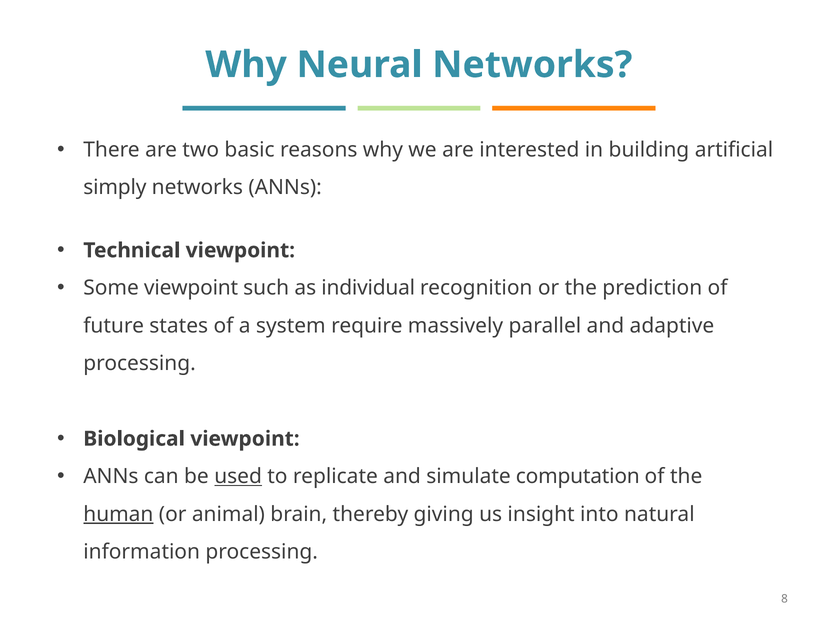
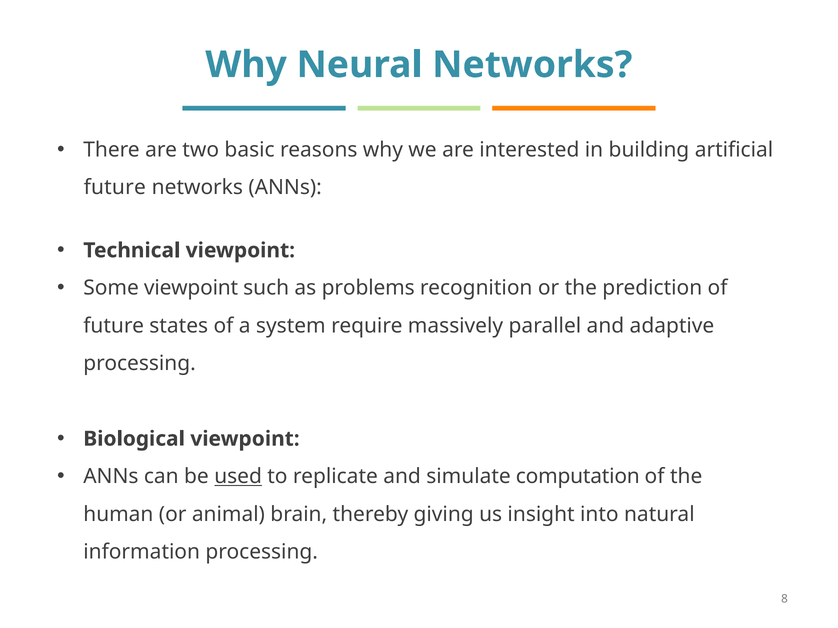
simply: simply -> future (115, 188)
individual: individual -> problems (368, 288)
human underline: present -> none (118, 515)
